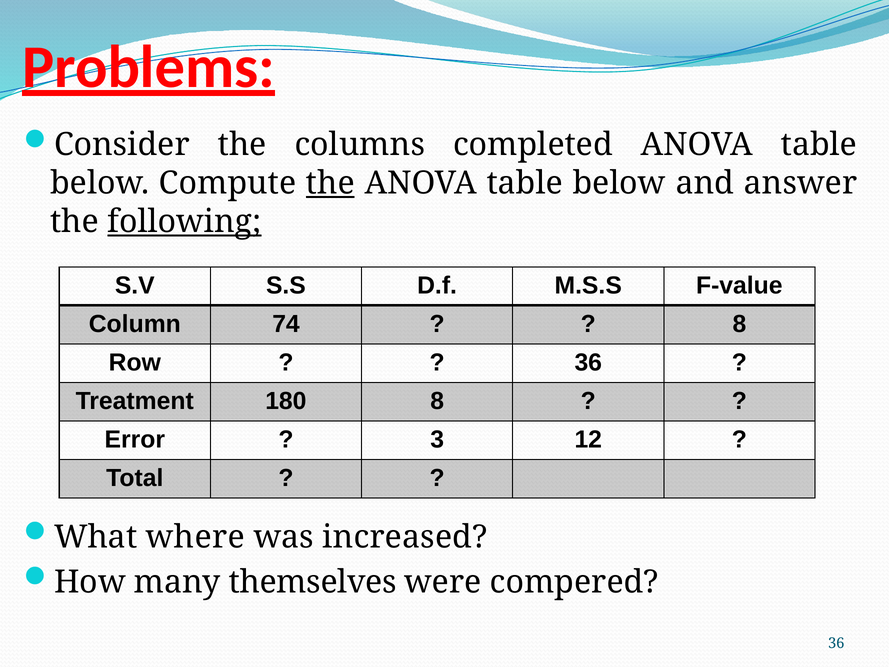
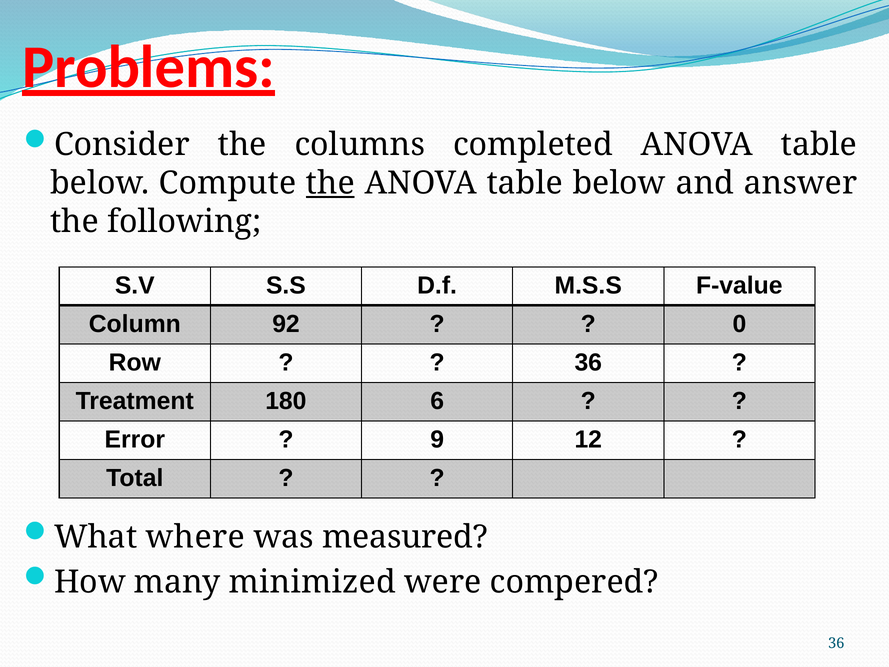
following underline: present -> none (184, 222)
74: 74 -> 92 (286, 324)
8: 8 -> 0 (739, 324)
180 8: 8 -> 6 (437, 401)
3: 3 -> 9 (437, 439)
increased: increased -> measured (405, 537)
themselves: themselves -> minimized (312, 582)
